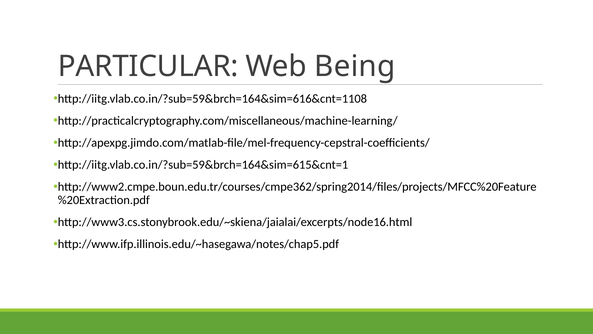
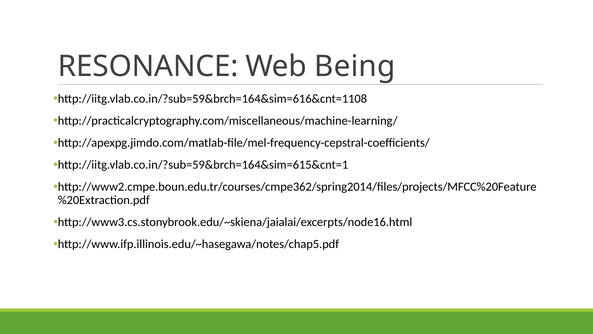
PARTICULAR: PARTICULAR -> RESONANCE (148, 66)
